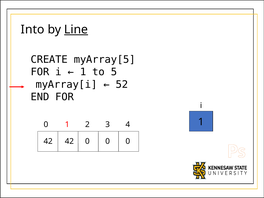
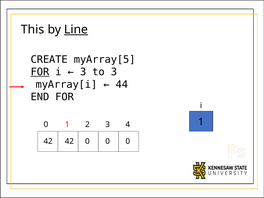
Into: Into -> This (33, 30)
FOR underline: none -> present (40, 72)
1: 1 -> 3 (83, 72)
to 5: 5 -> 3 (114, 72)
52: 52 -> 44 (122, 84)
